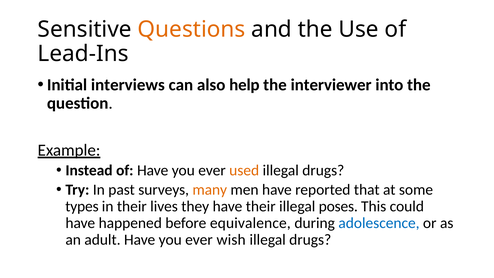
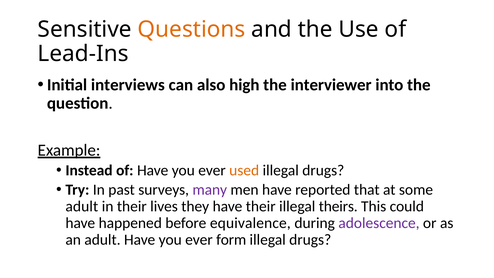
help: help -> high (244, 85)
many colour: orange -> purple (210, 190)
types: types -> adult (82, 206)
poses: poses -> theirs (338, 206)
adolescence colour: blue -> purple (379, 223)
wish: wish -> form (231, 240)
